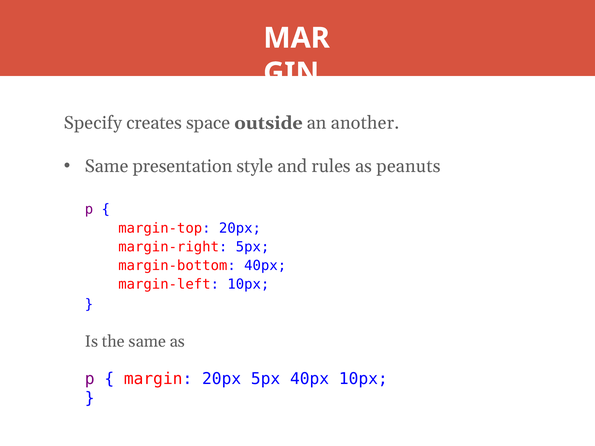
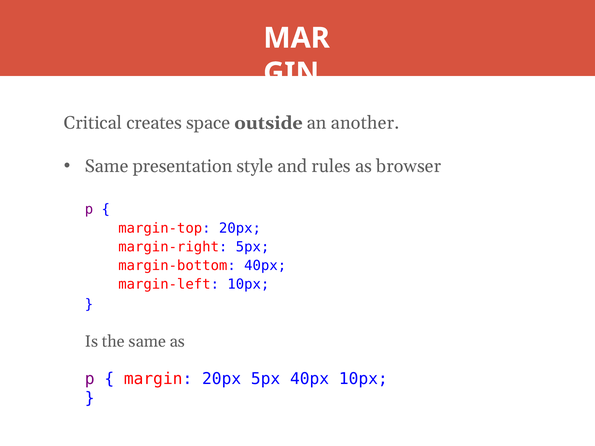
Specify: Specify -> Critical (93, 123)
peanuts: peanuts -> browser (409, 166)
